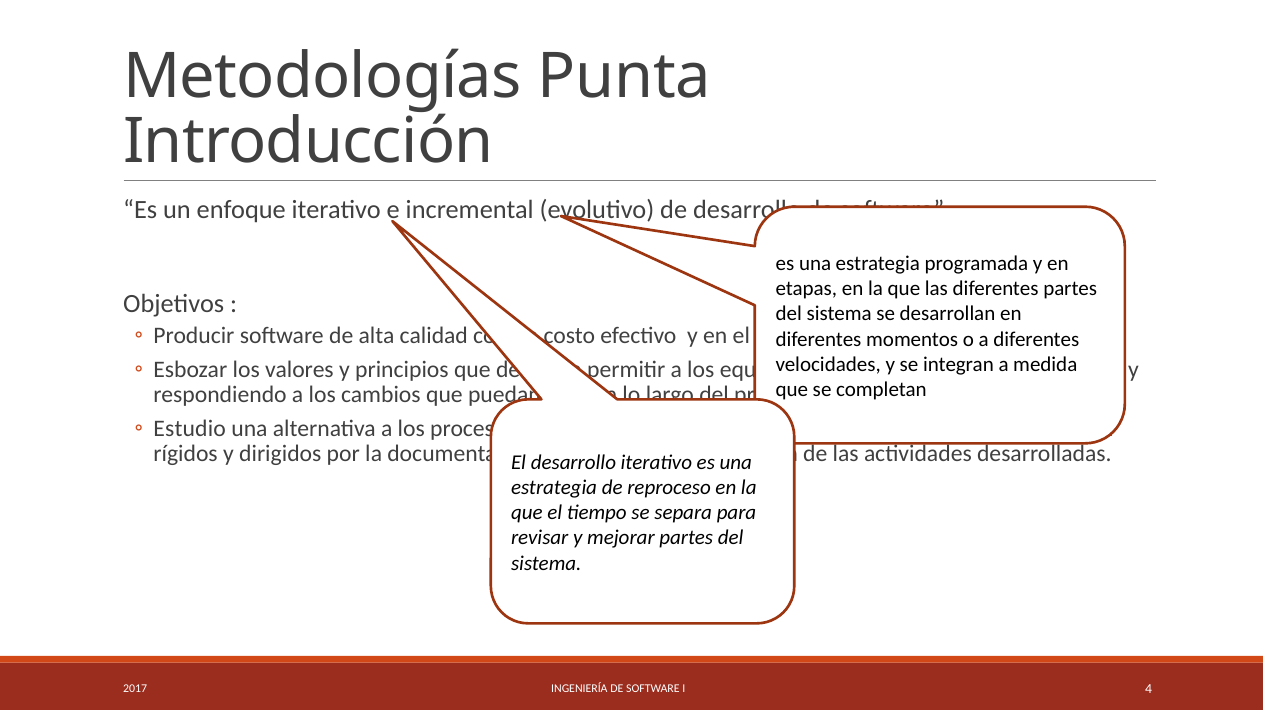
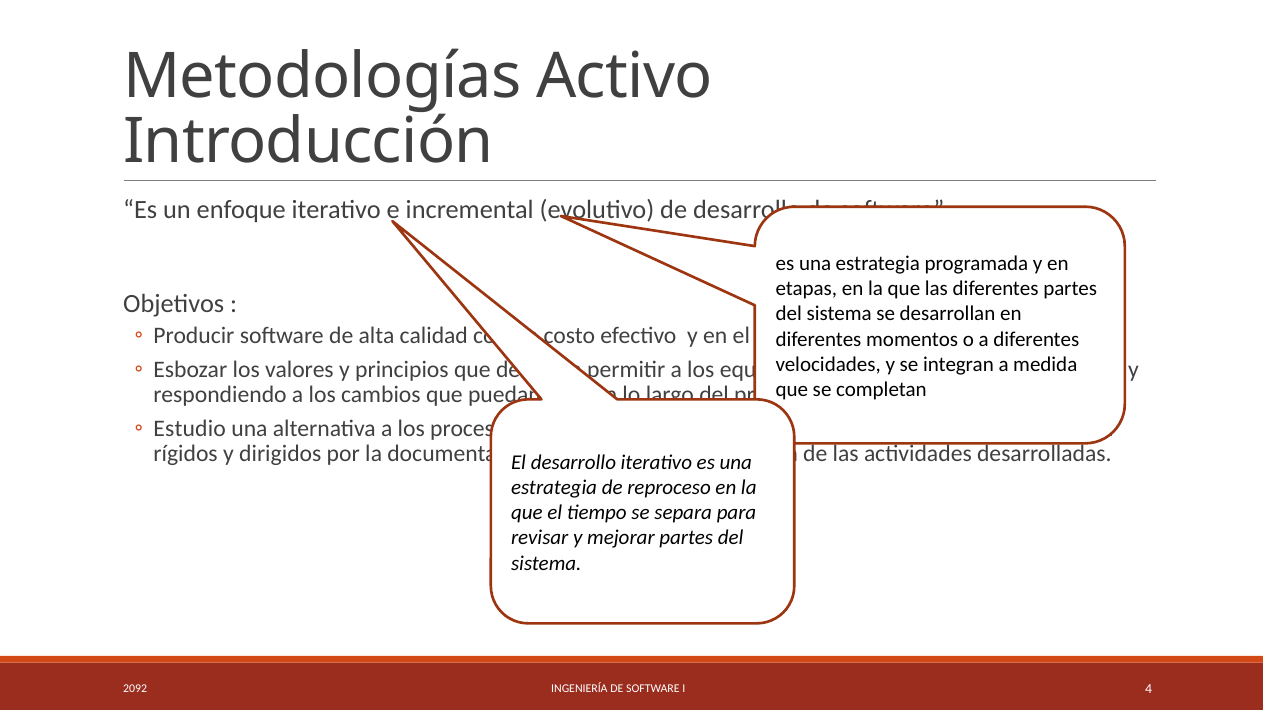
Punta: Punta -> Activo (624, 77)
2017: 2017 -> 2092 (135, 689)
